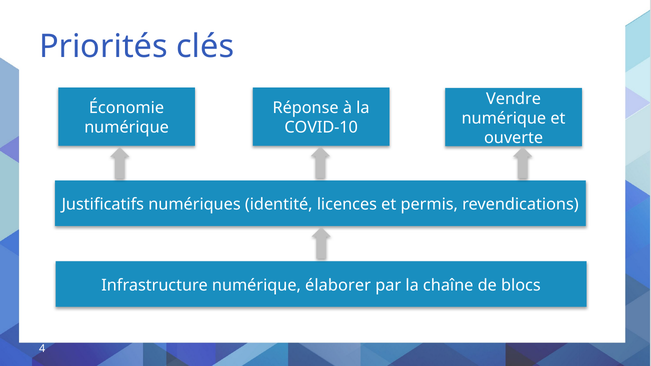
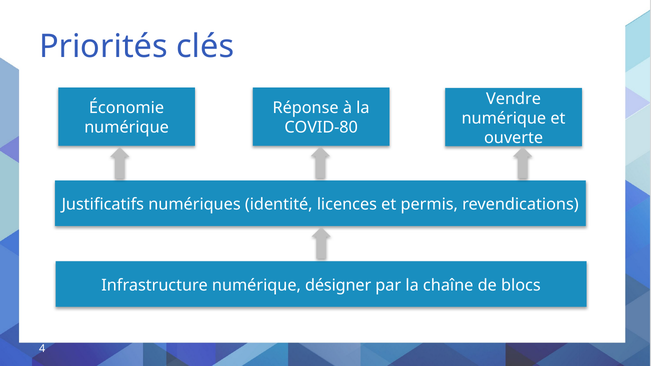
COVID-10: COVID-10 -> COVID-80 (321, 128)
élaborer: élaborer -> désigner (338, 285)
